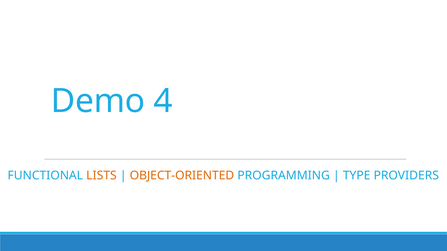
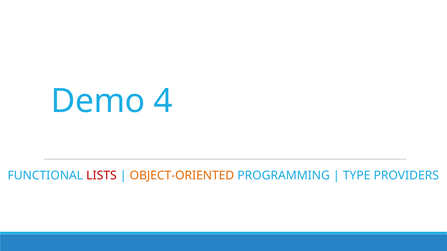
LISTS colour: orange -> red (101, 176)
